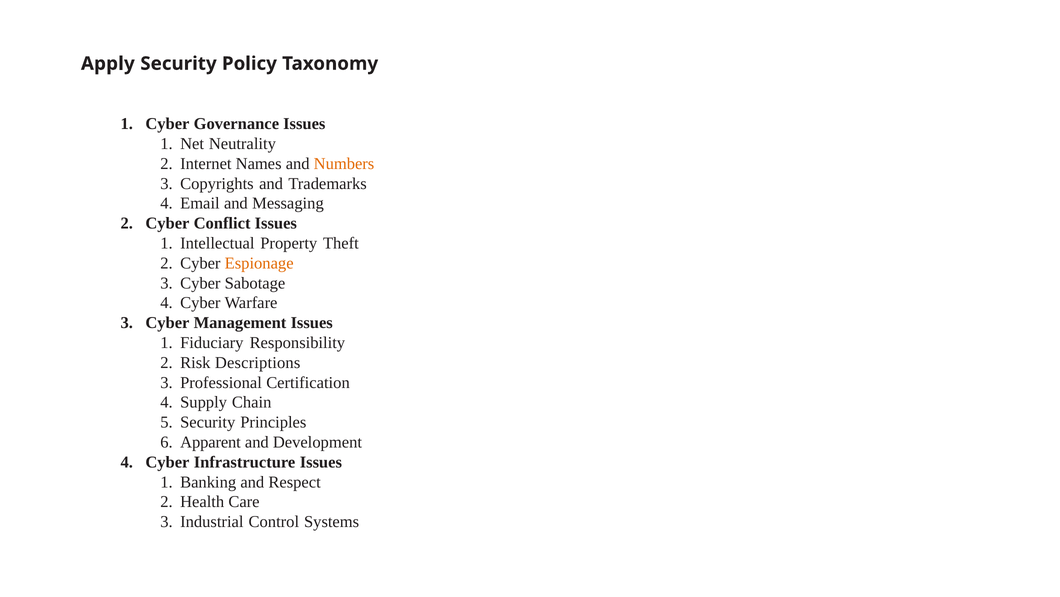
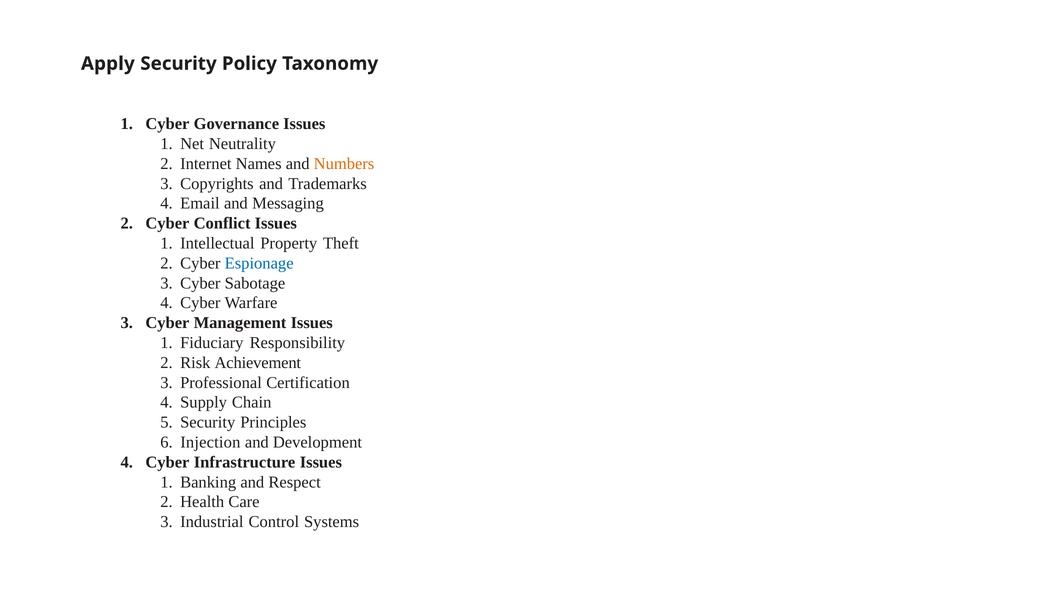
Espionage colour: orange -> blue (259, 263)
Descriptions: Descriptions -> Achievement (258, 362)
Apparent: Apparent -> Injection (210, 442)
